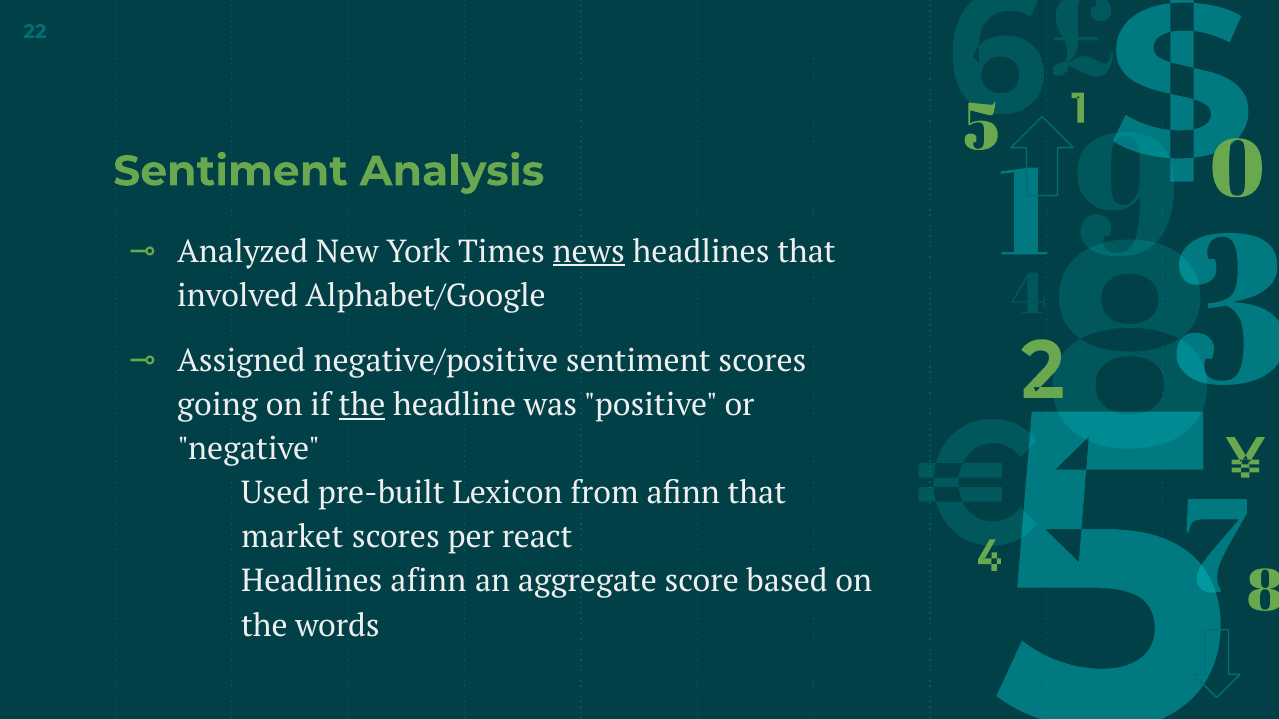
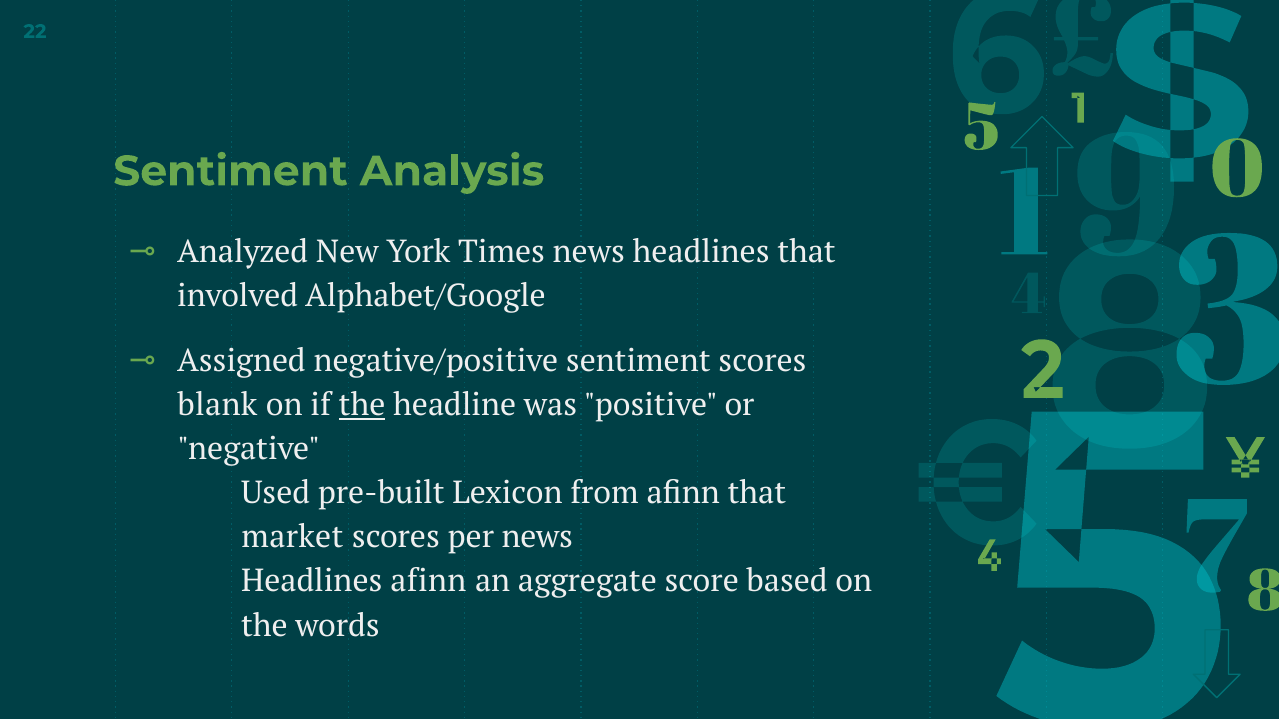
news underline: present -> none (589, 252)
going: going -> blank (217, 405)
per react: react -> news (537, 538)
